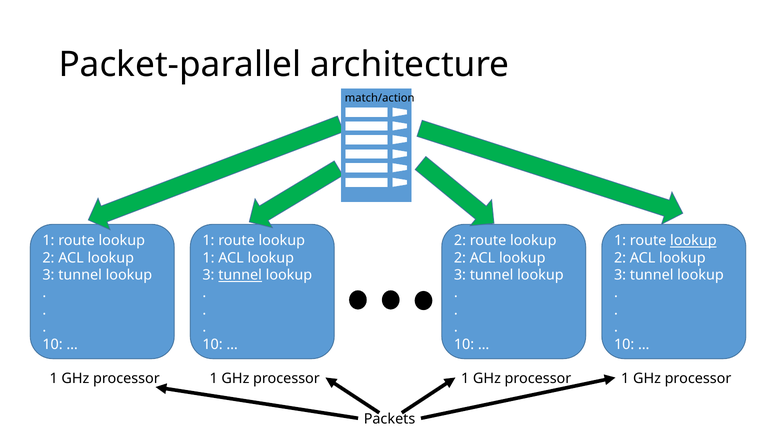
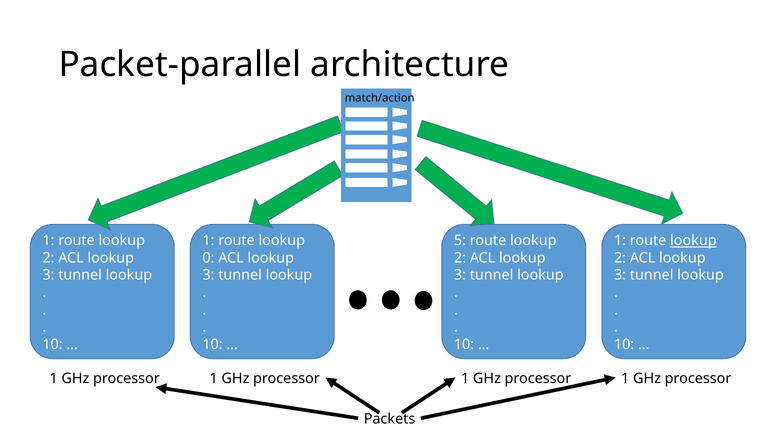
2: 2 -> 5 (460, 241)
1: 1 -> 0 (208, 258)
tunnel underline: present -> none (240, 275)
